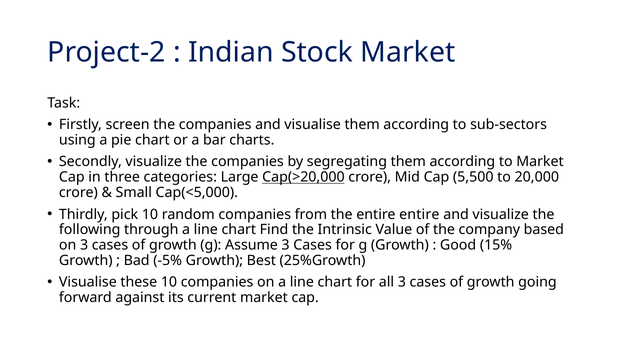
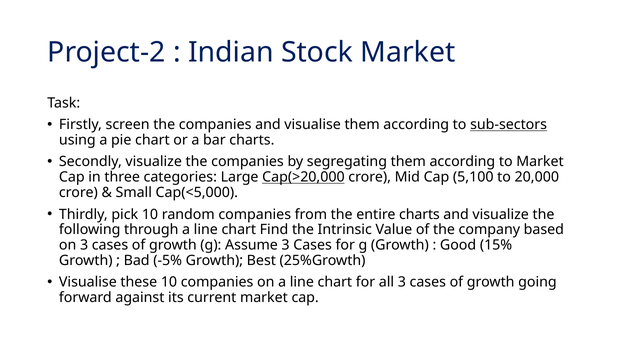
sub-sectors underline: none -> present (509, 125)
5,500: 5,500 -> 5,100 (473, 177)
entire entire: entire -> charts (419, 215)
